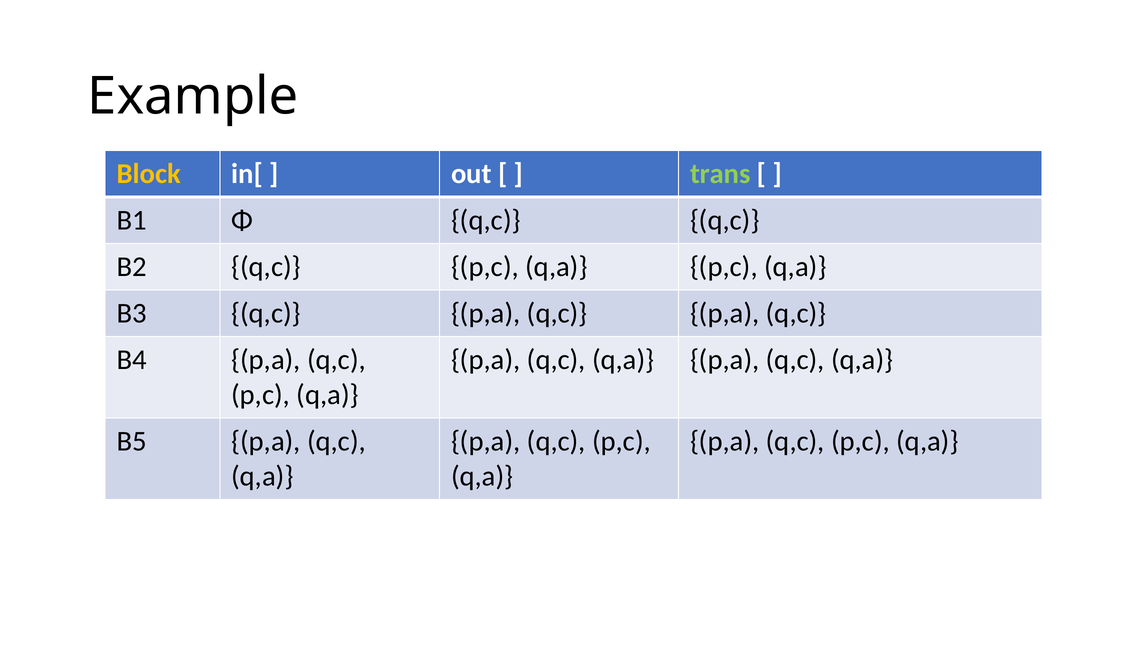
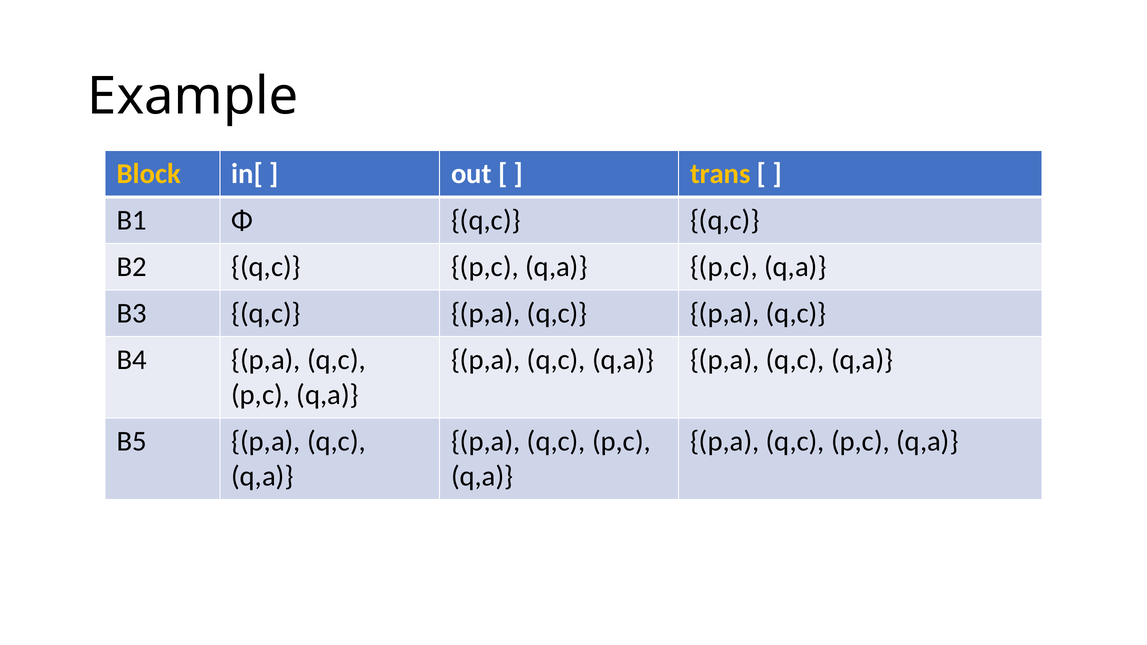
trans colour: light green -> yellow (720, 174)
